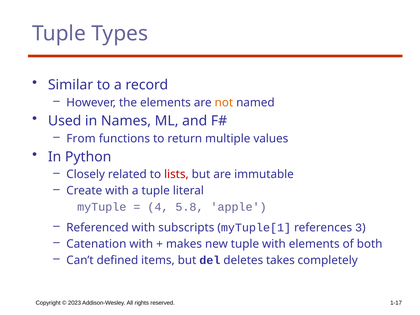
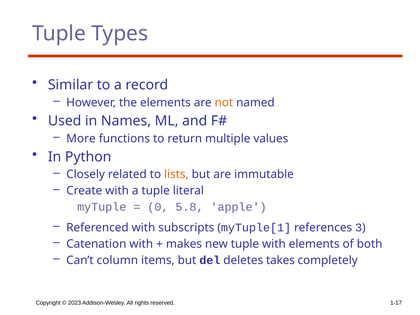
From: From -> More (81, 138)
lists colour: red -> orange (176, 174)
4: 4 -> 0 (158, 207)
defined: defined -> column (117, 260)
